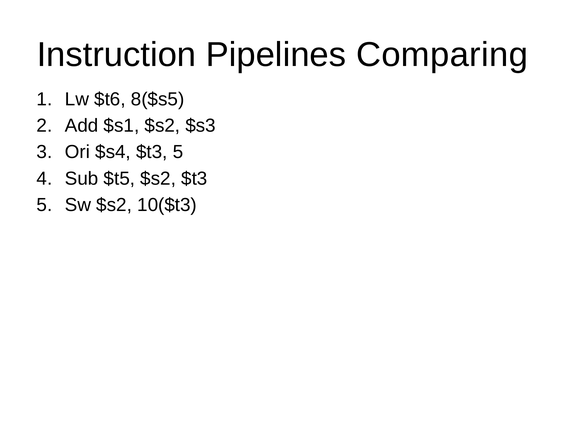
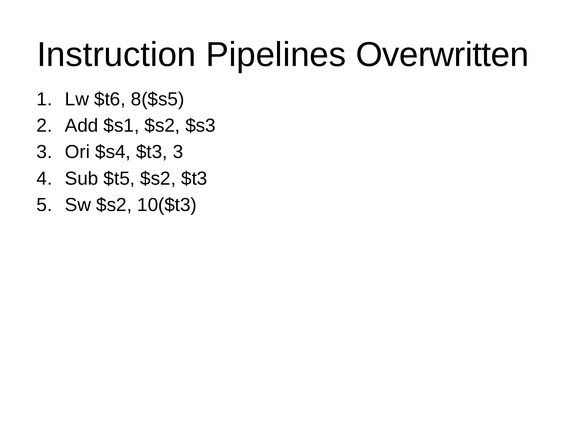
Comparing: Comparing -> Overwritten (442, 55)
$s4 $t3 5: 5 -> 3 (178, 152)
